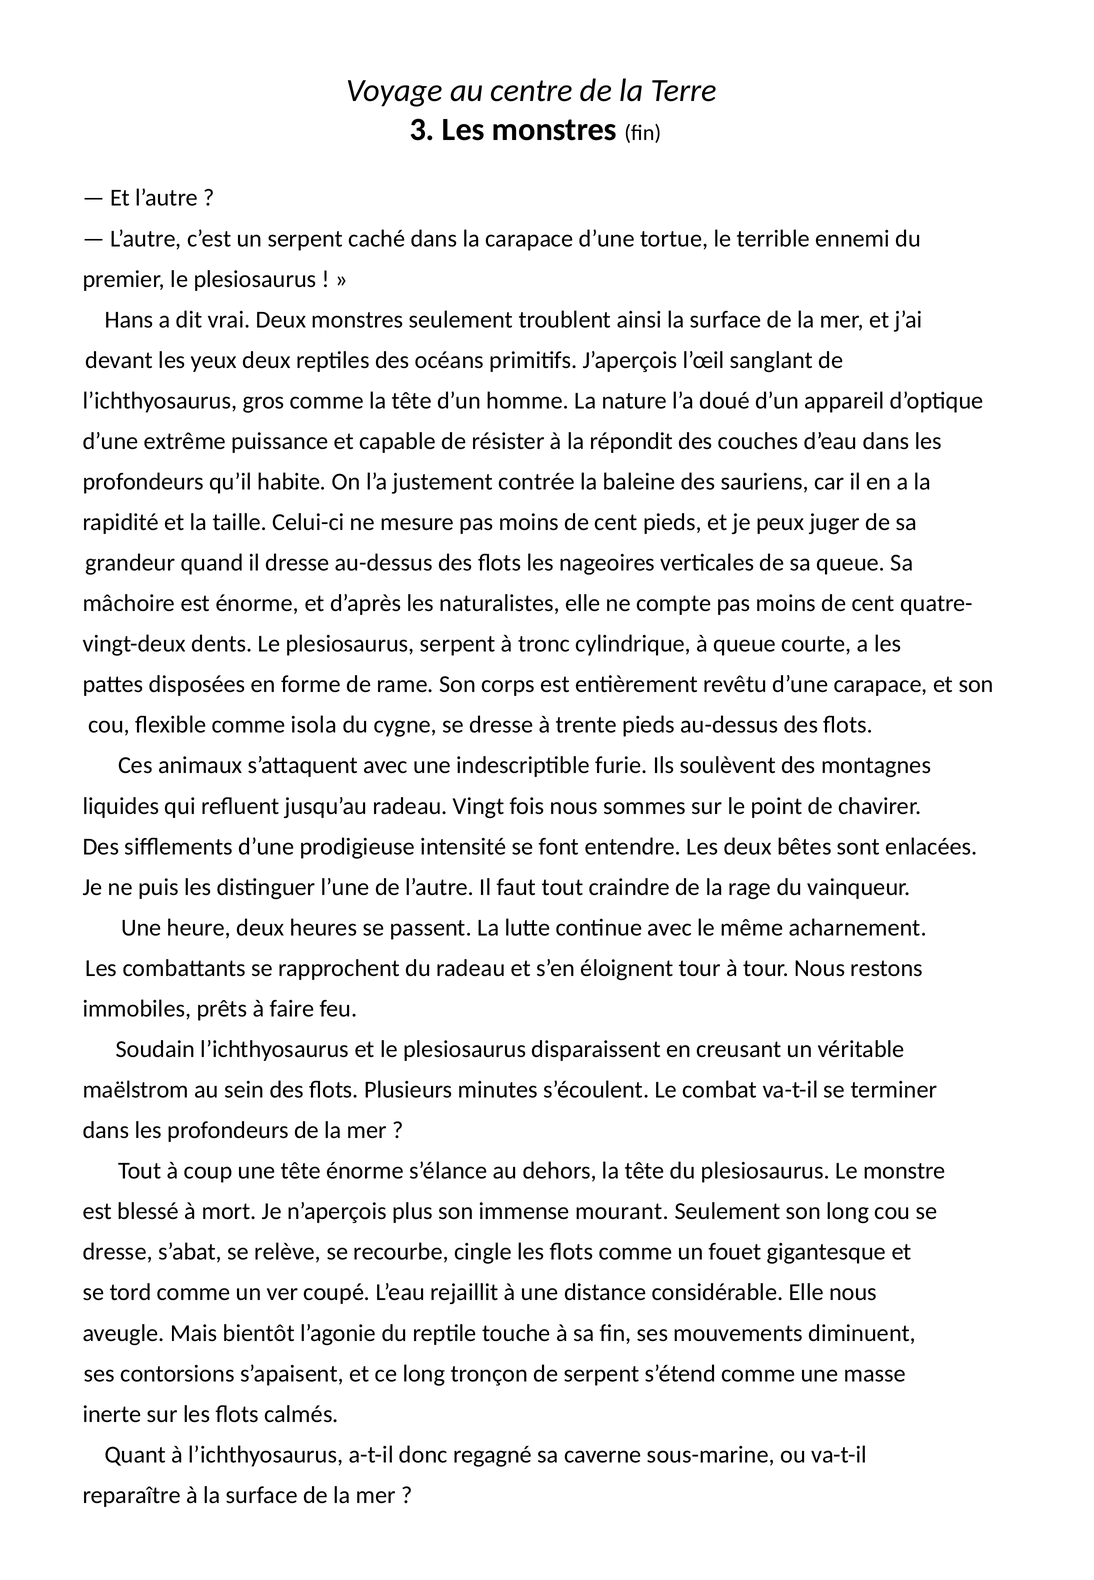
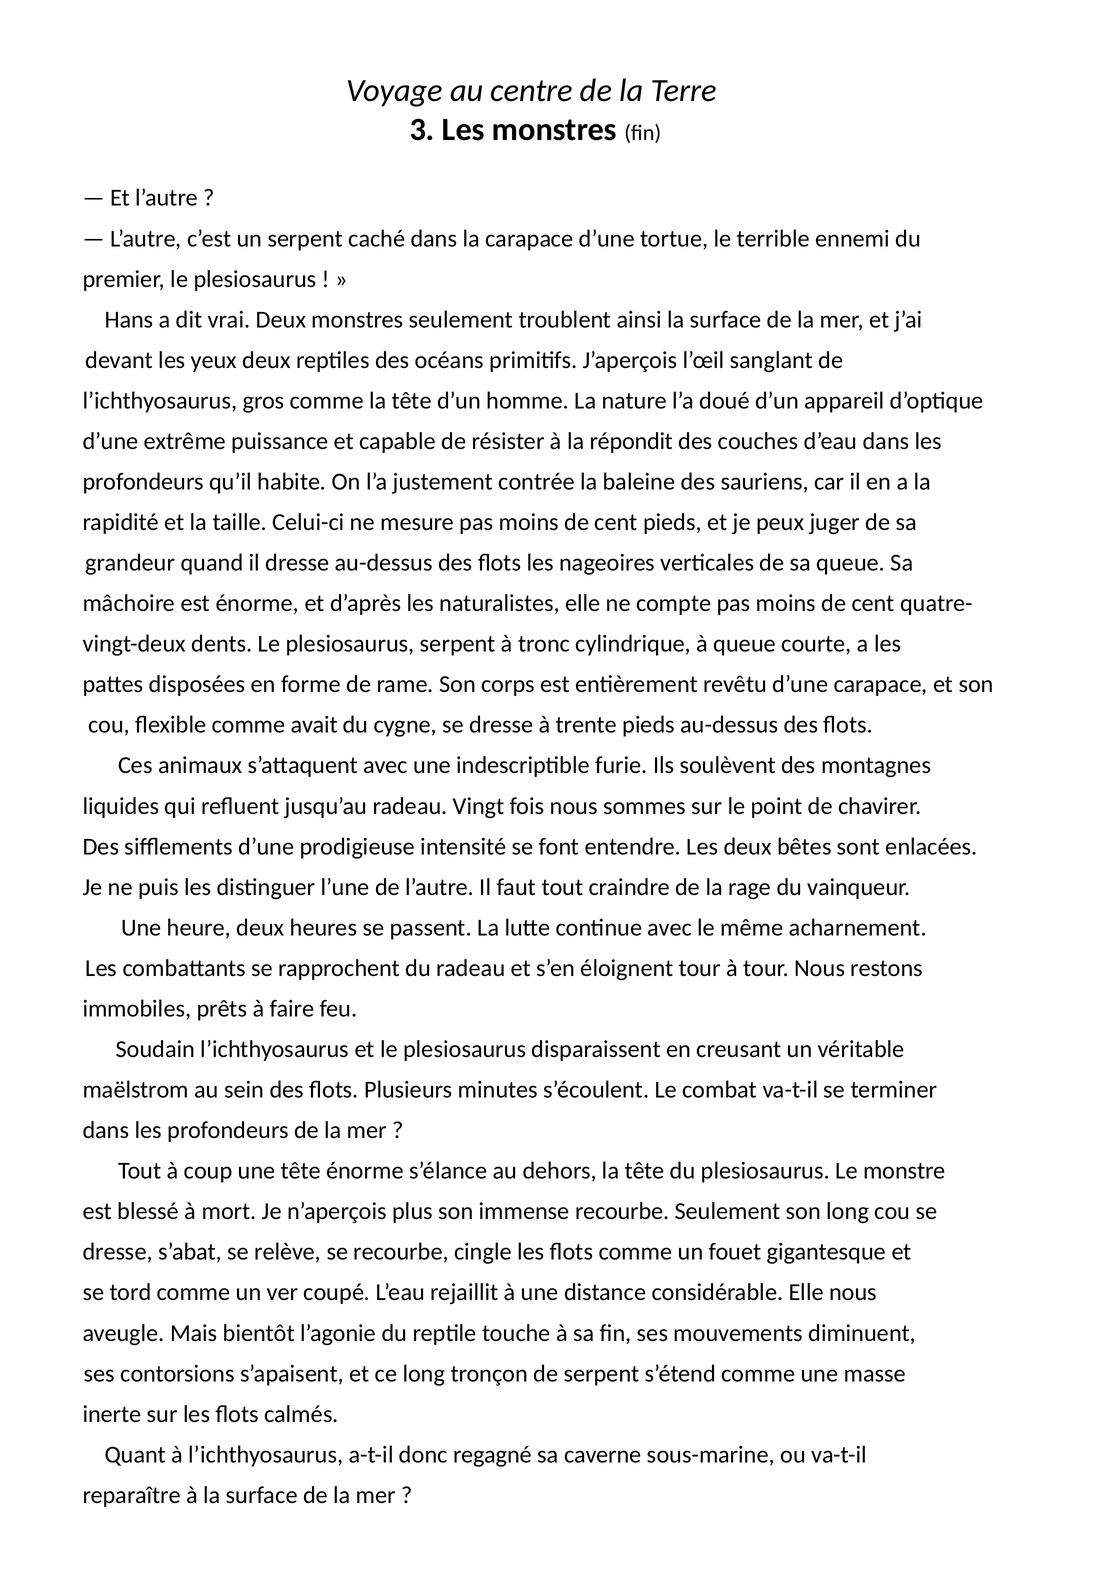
isola: isola -> avait (314, 725)
immense mourant: mourant -> recourbe (622, 1212)
